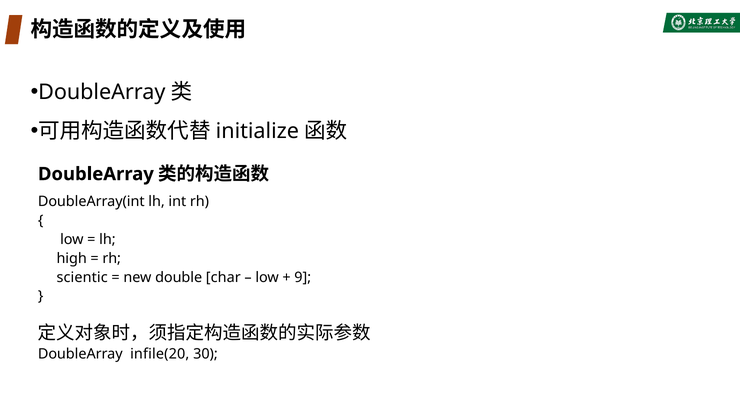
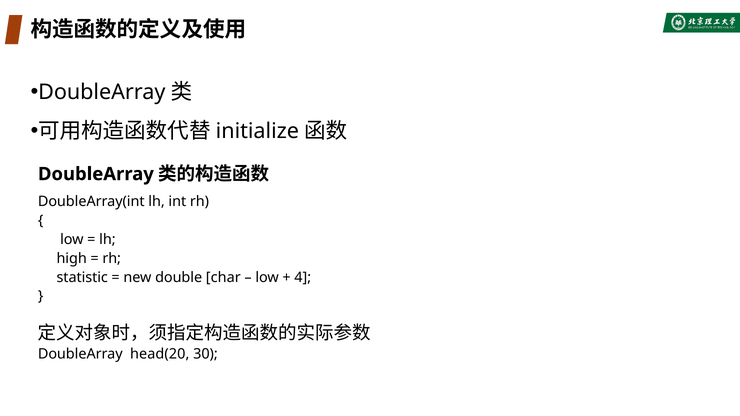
scientic: scientic -> statistic (82, 277)
9: 9 -> 4 (303, 277)
infile(20: infile(20 -> head(20 (160, 354)
